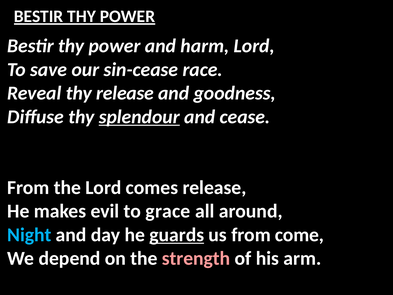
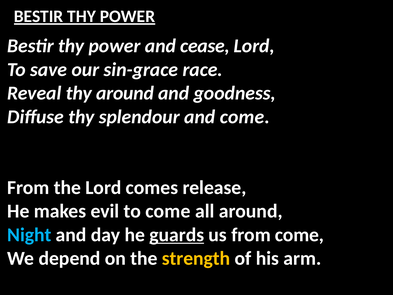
harm: harm -> cease (205, 46)
sin-cease: sin-cease -> sin-grace (141, 70)
thy release: release -> around (125, 93)
splendour underline: present -> none (139, 117)
and cease: cease -> come (245, 117)
to grace: grace -> come (168, 211)
strength colour: pink -> yellow (196, 258)
